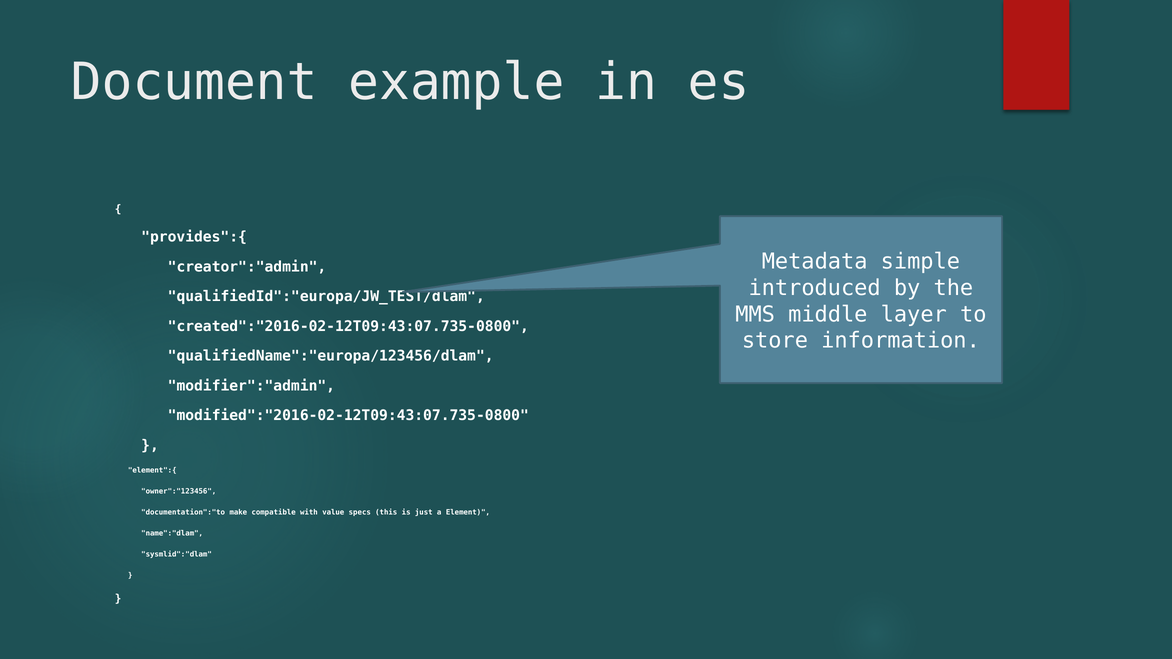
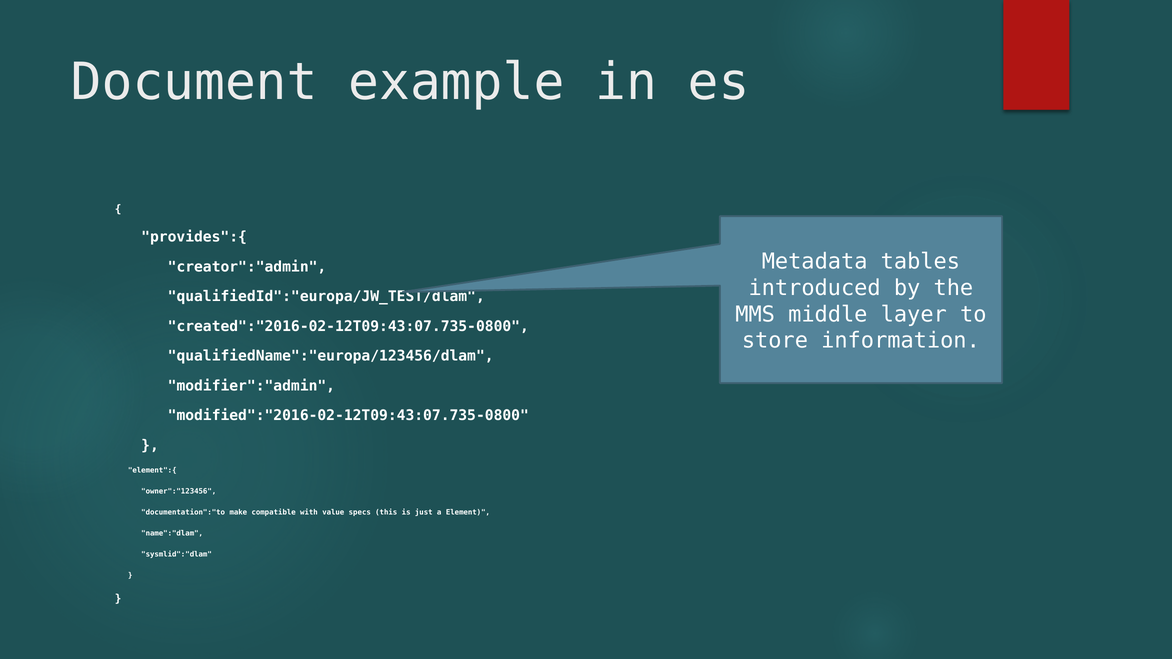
simple: simple -> tables (920, 262)
